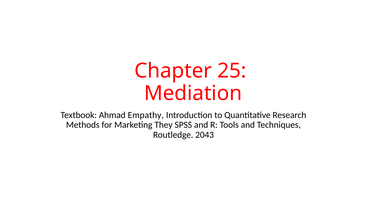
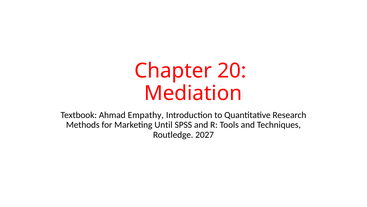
25: 25 -> 20 (232, 71)
They: They -> Until (164, 125)
2043: 2043 -> 2027 (205, 135)
